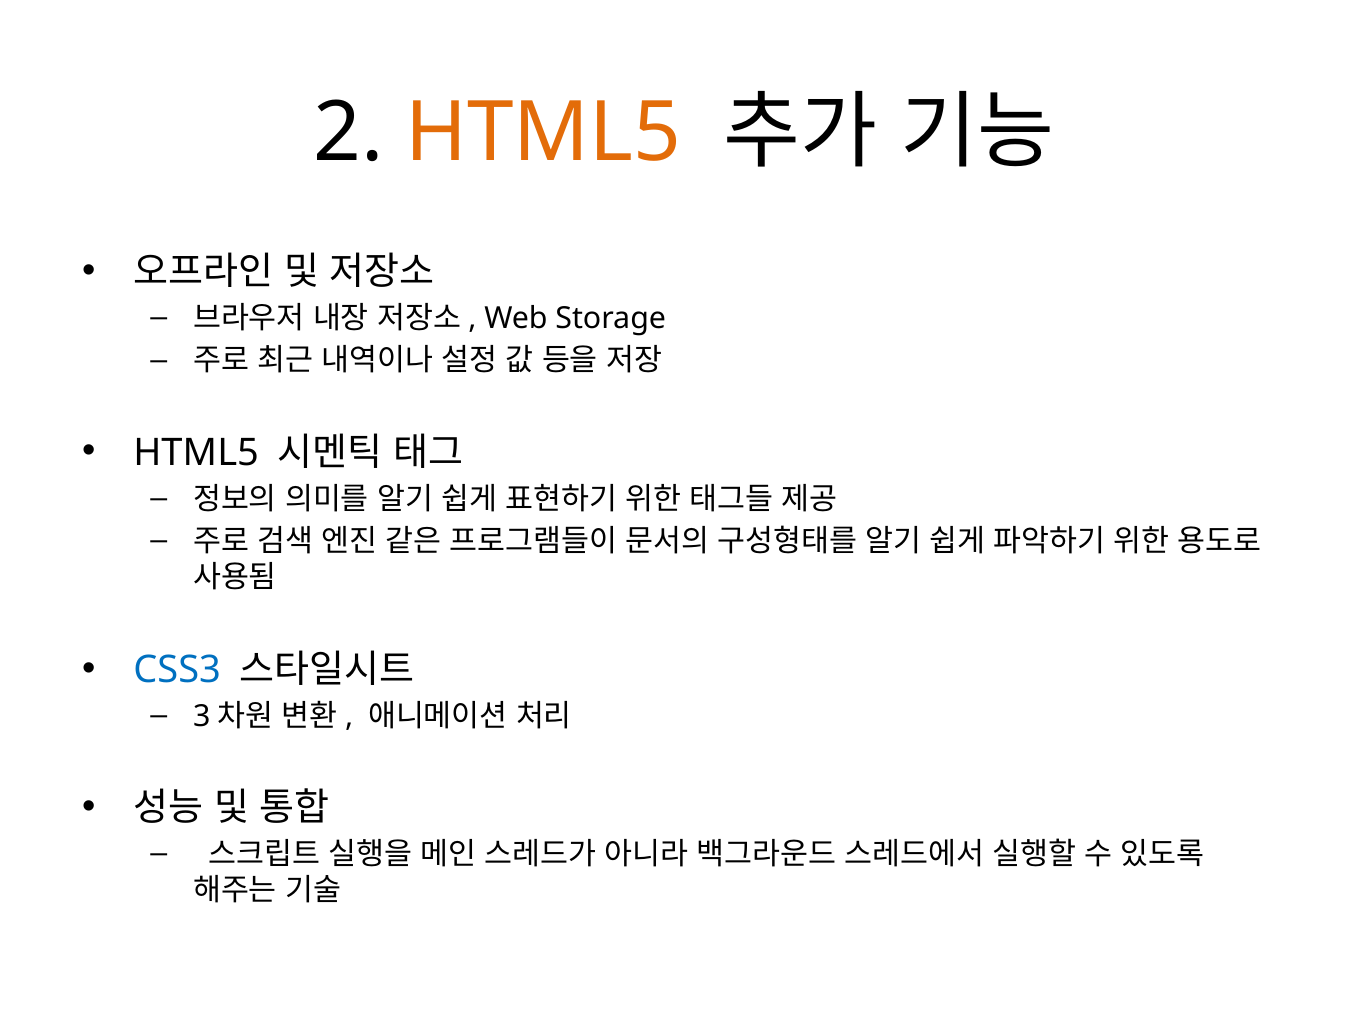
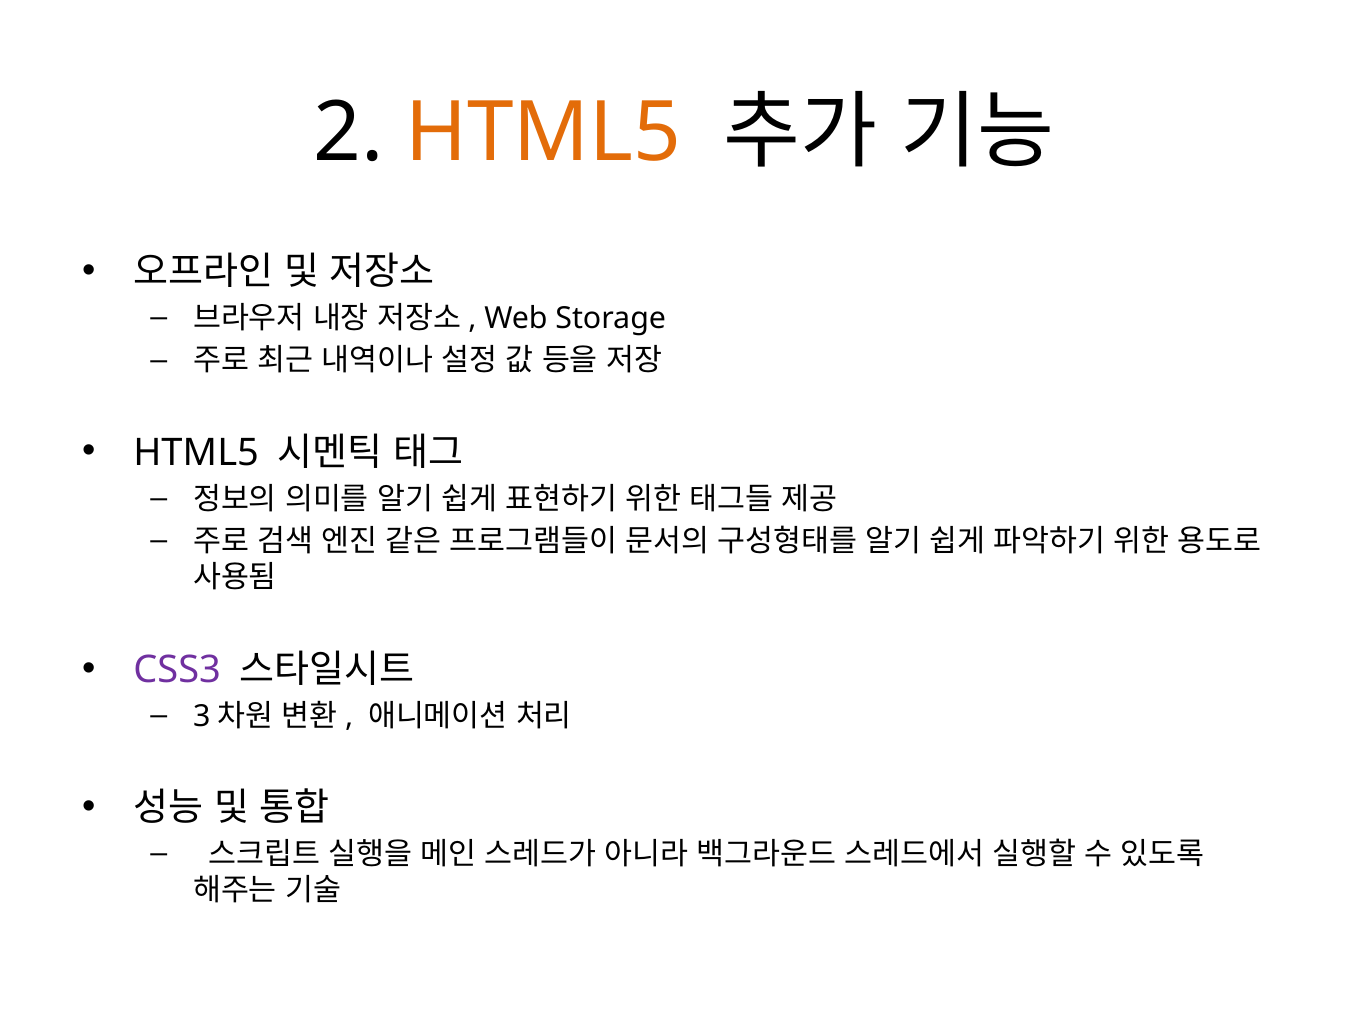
CSS3 colour: blue -> purple (177, 670)
